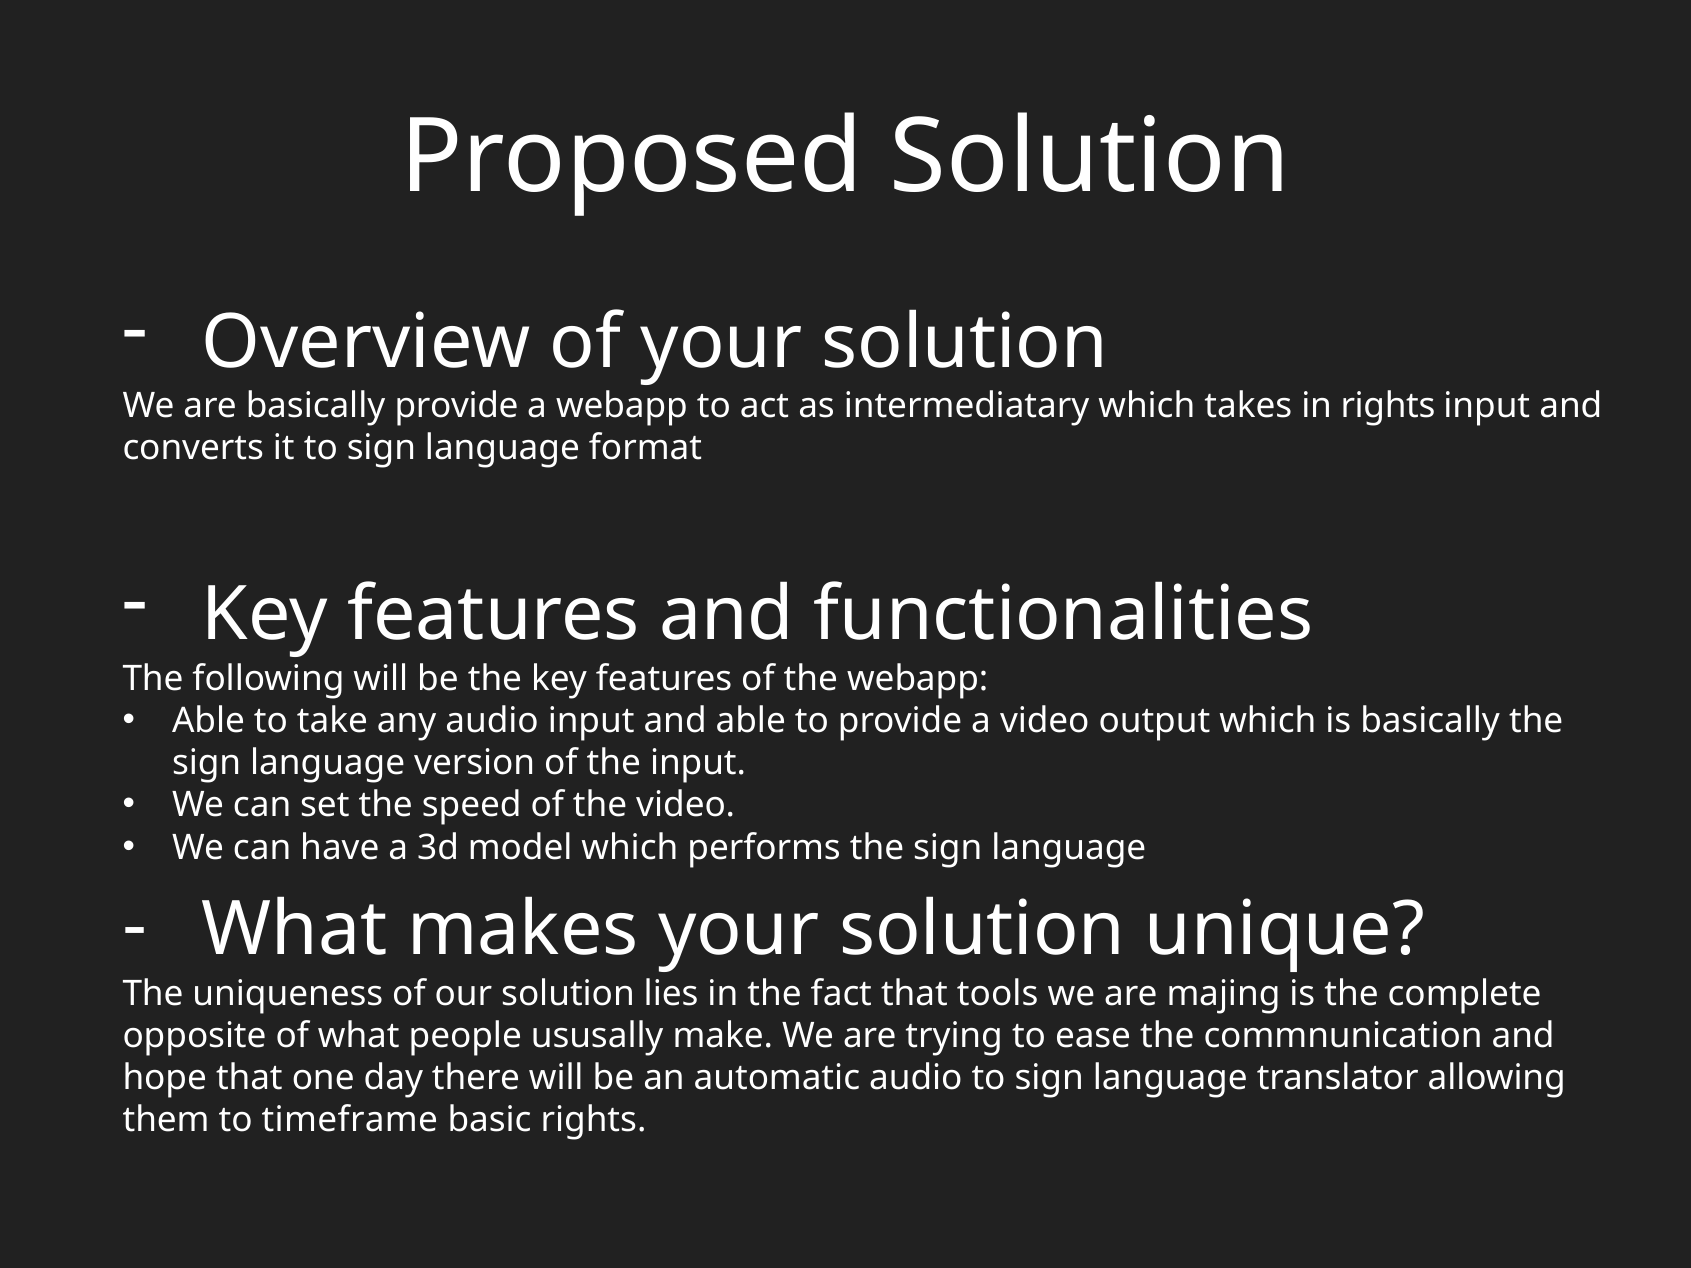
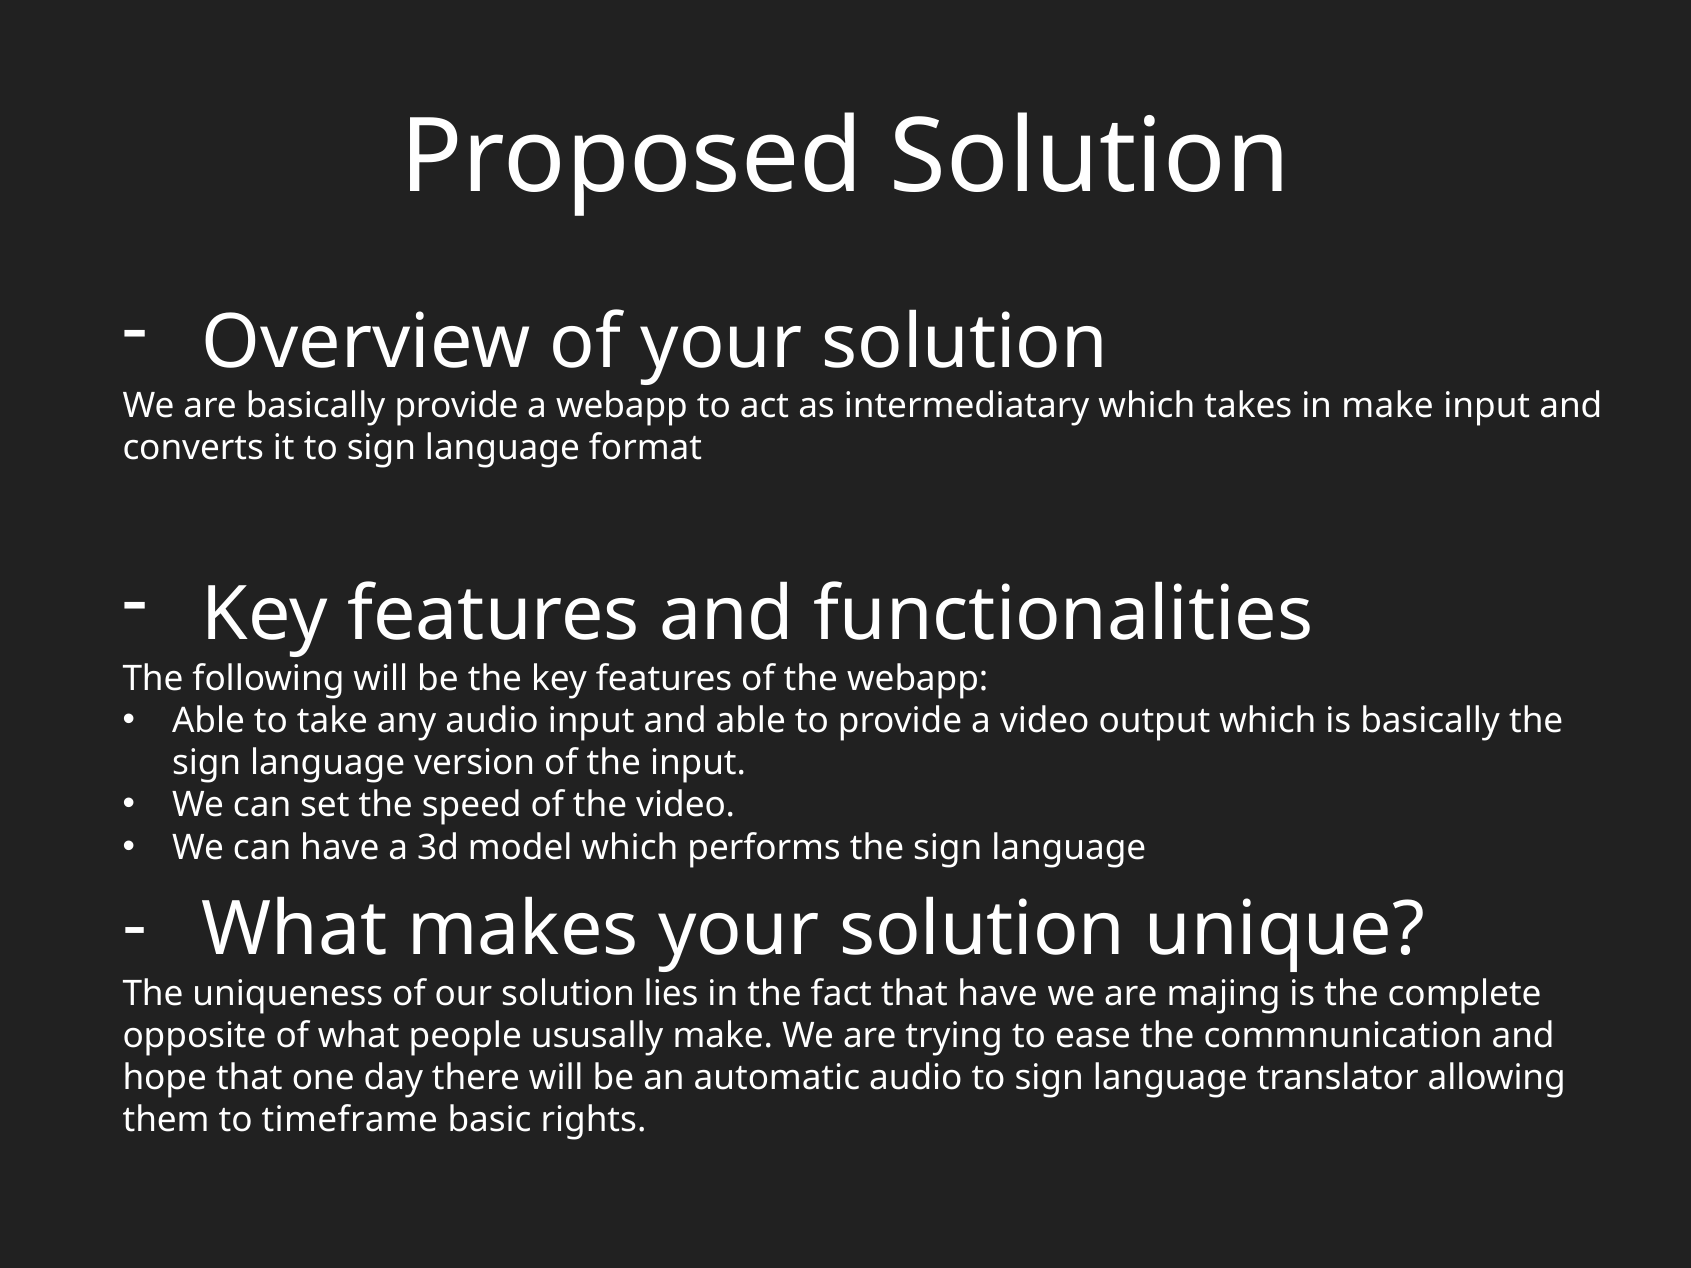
in rights: rights -> make (1388, 406)
that tools: tools -> have (998, 994)
